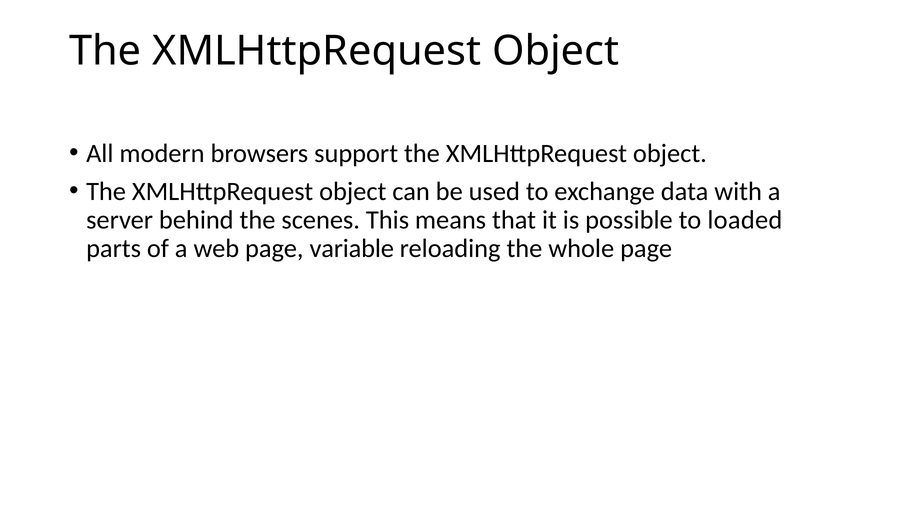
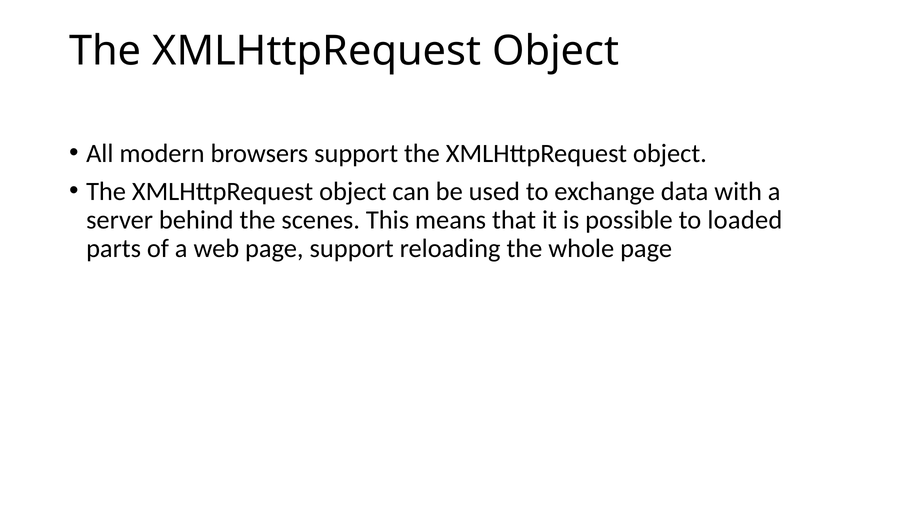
page variable: variable -> support (352, 249)
